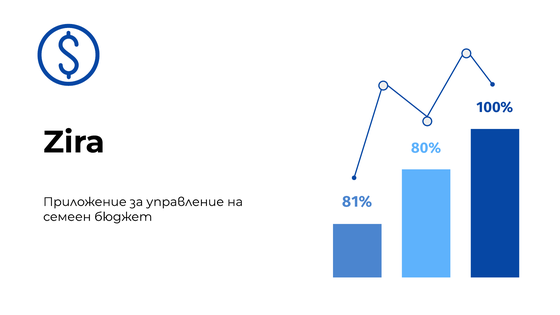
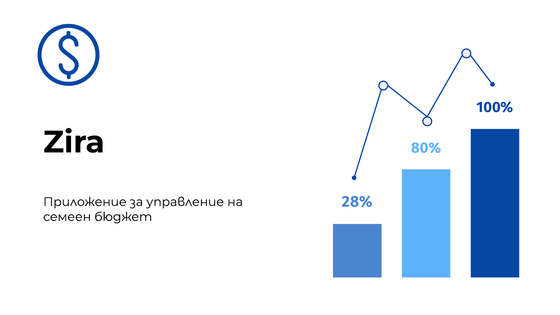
81%: 81% -> 28% (357, 202)
